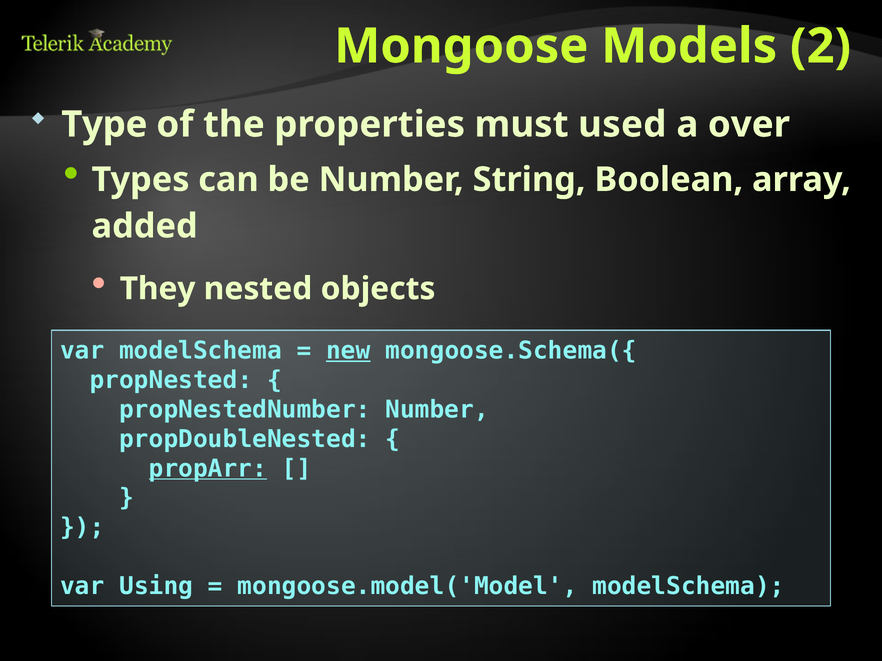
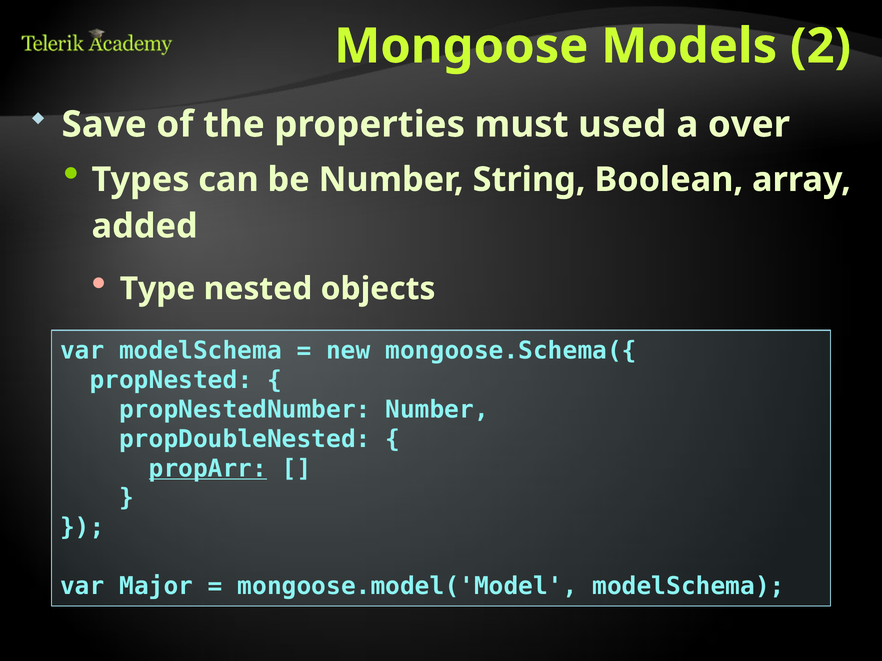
Type: Type -> Save (104, 125)
They: They -> Type (158, 289)
new underline: present -> none (348, 351)
Using: Using -> Major (156, 586)
